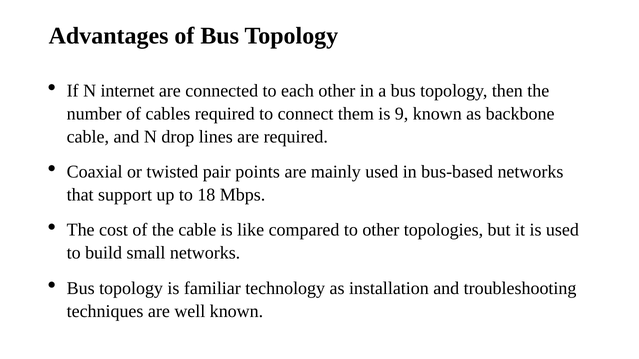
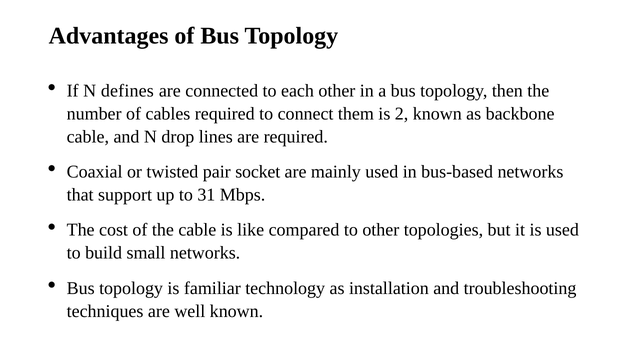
internet: internet -> defines (127, 91)
9: 9 -> 2 (402, 114)
points: points -> socket (258, 172)
18: 18 -> 31 (206, 195)
